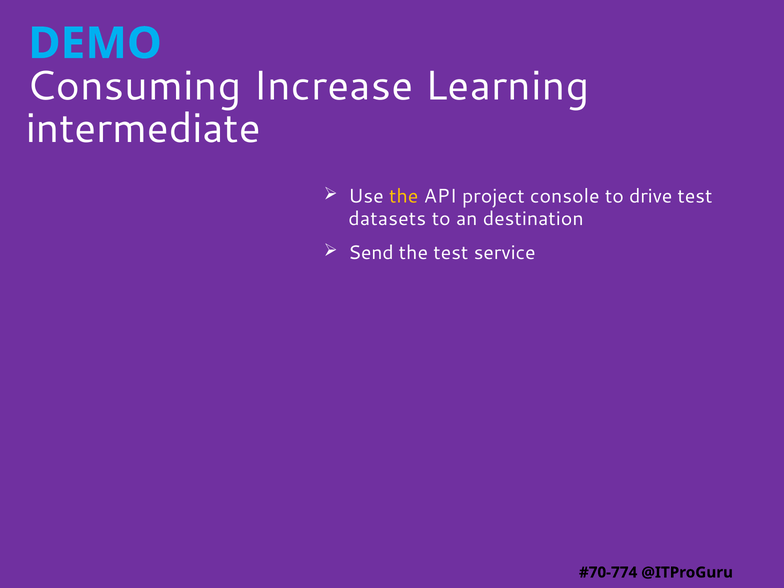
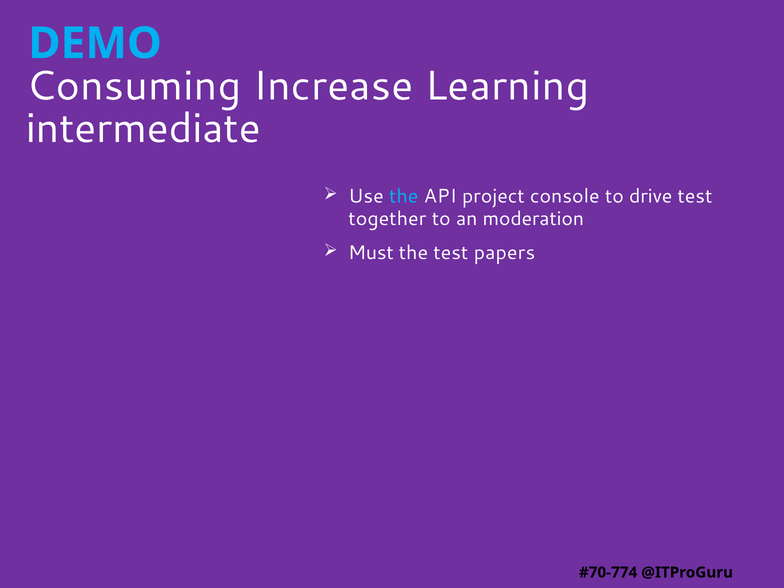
the colour: yellow -> light blue (404, 196)
datasets: datasets -> together (387, 219)
destination: destination -> moderation (533, 219)
Send: Send -> Must (371, 253)
service: service -> papers (505, 253)
